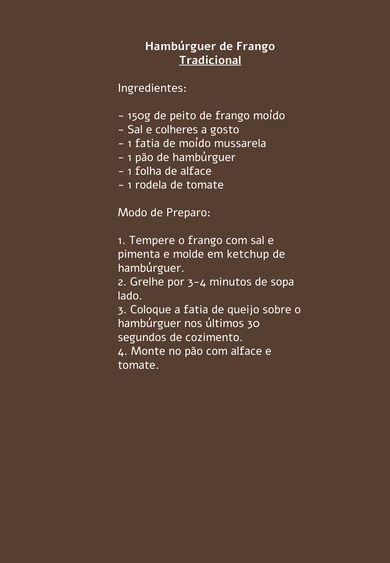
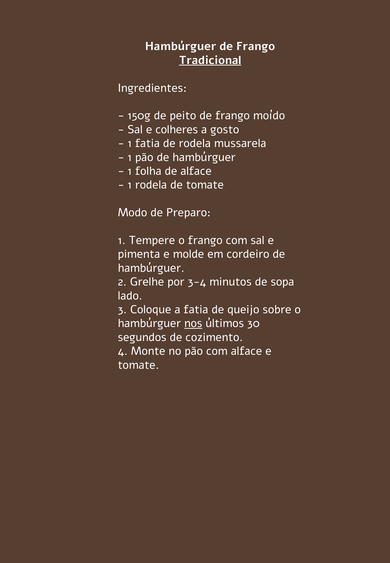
de moído: moído -> rodela (195, 143)
ketchup: ketchup -> cordeiro (248, 254)
nos underline: none -> present (193, 324)
